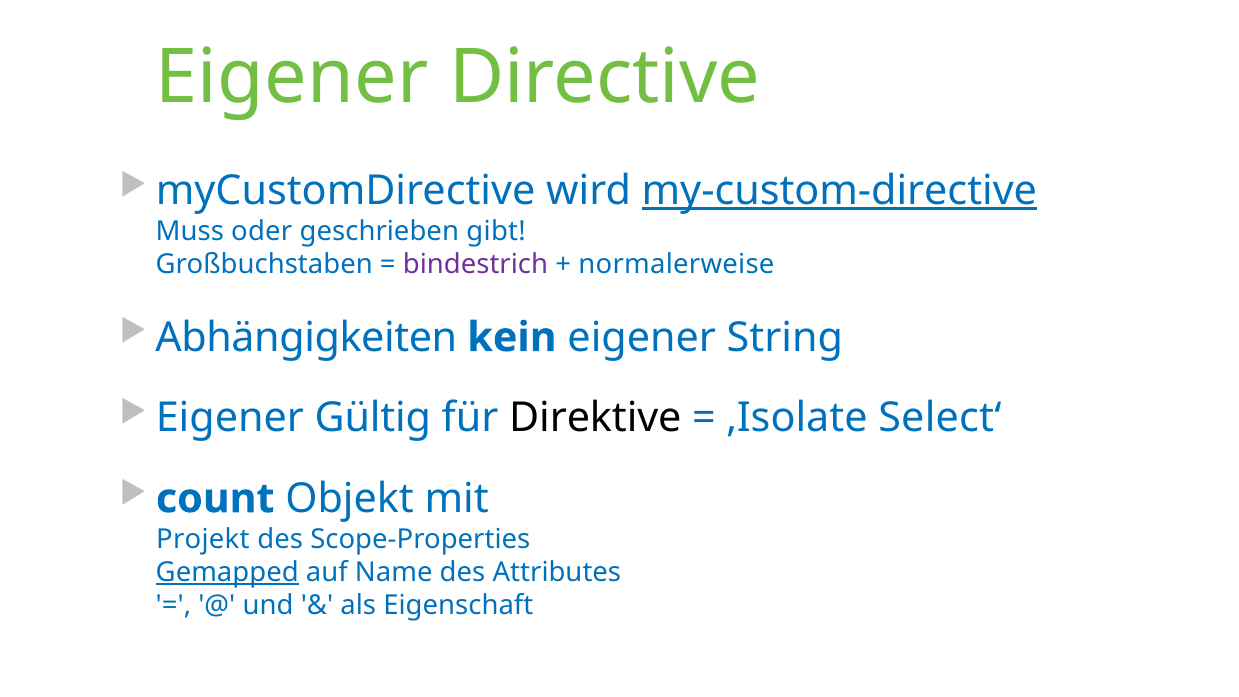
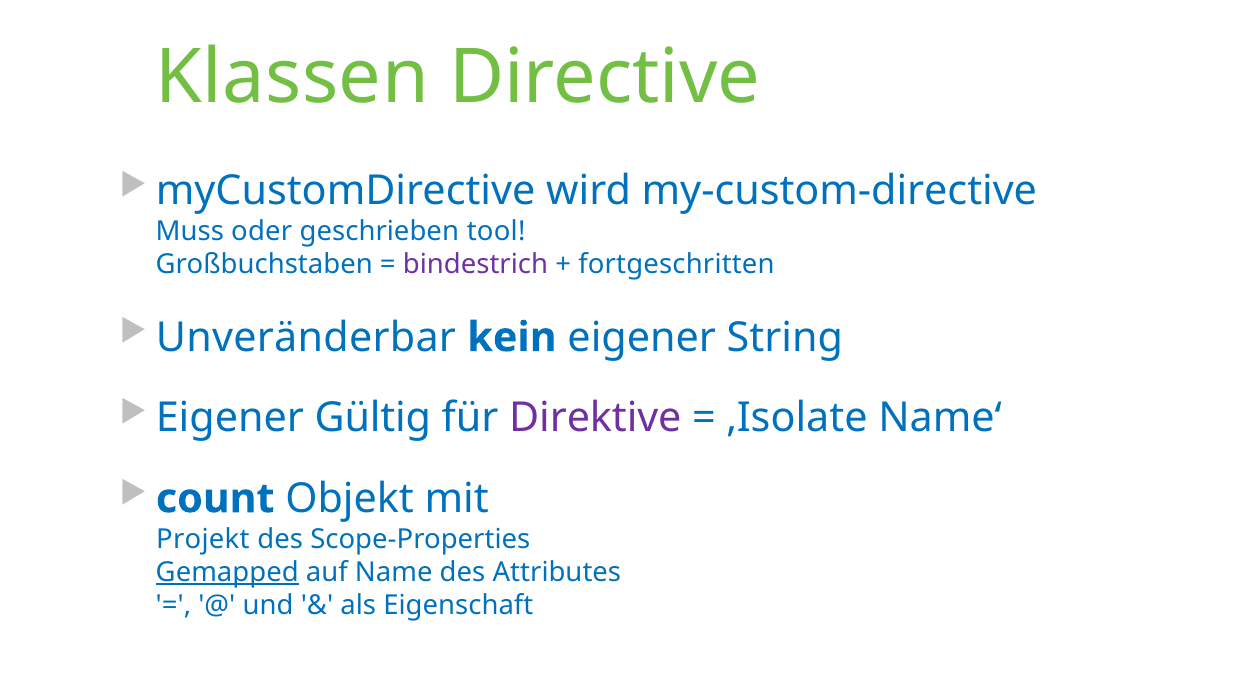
Eigener: Eigener -> Klassen (292, 78)
my-custom-directive underline: present -> none (839, 191)
gibt: gibt -> tool (496, 231)
normalerweise: normalerweise -> fortgeschritten (676, 264)
Abhängigkeiten: Abhängigkeiten -> Unveränderbar (306, 337)
Direktive colour: black -> purple (595, 418)
Select‘: Select‘ -> Name‘ (940, 418)
